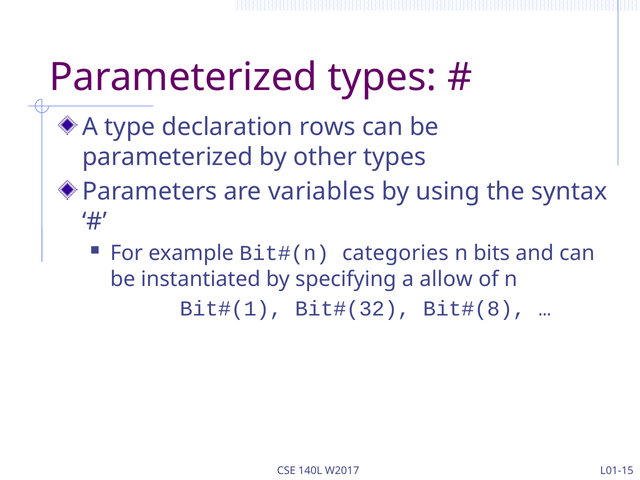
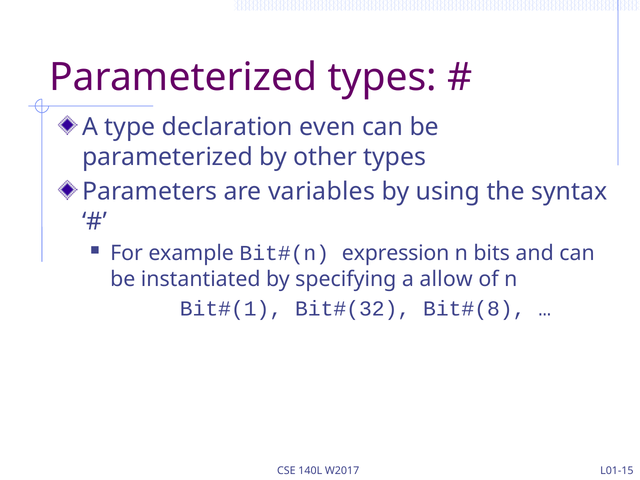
rows: rows -> even (327, 127)
categories: categories -> expression (396, 253)
